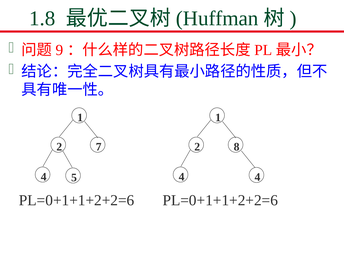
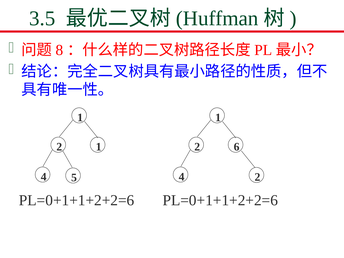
1.8: 1.8 -> 3.5 (42, 18)
9: 9 -> 8 (60, 50)
7: 7 -> 1 (99, 147)
8: 8 -> 6 (237, 147)
5 4: 4 -> 2 (257, 177)
